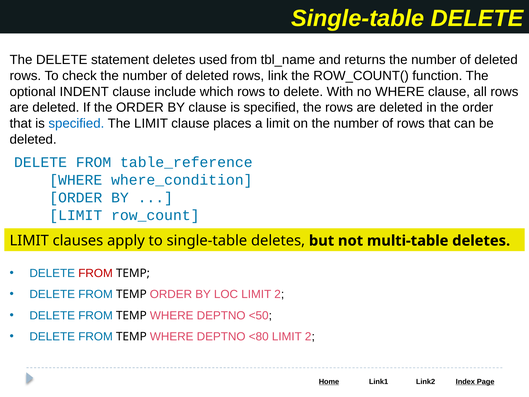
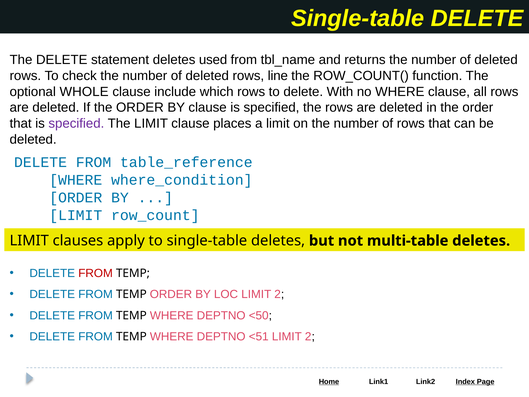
link: link -> line (278, 76)
INDENT: INDENT -> WHOLE (84, 92)
specified colour: blue -> purple (76, 123)
<80: <80 -> <51 (259, 336)
